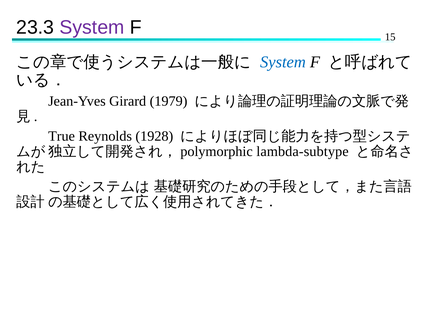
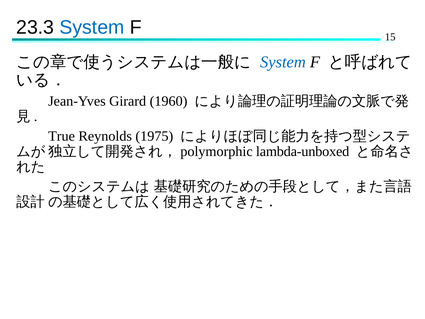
System colour: purple -> blue (92, 27)
1979: 1979 -> 1960 (169, 101)
1928: 1928 -> 1975 (154, 136)
lambda-subtype: lambda-subtype -> lambda-unboxed (303, 151)
